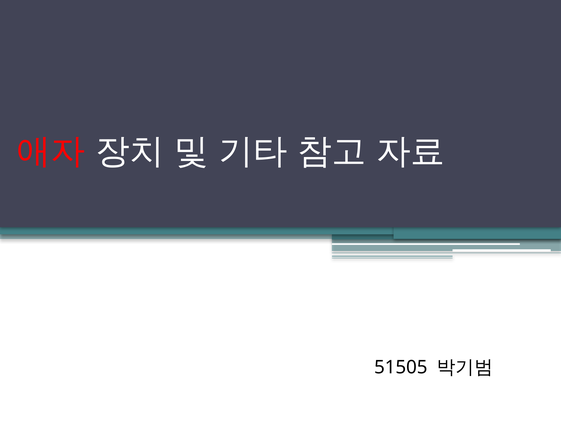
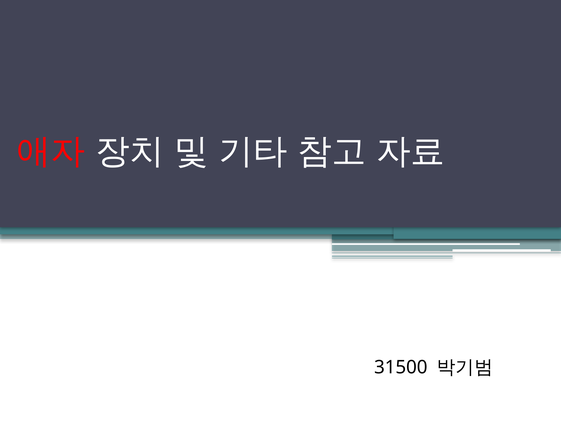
51505: 51505 -> 31500 (401, 367)
